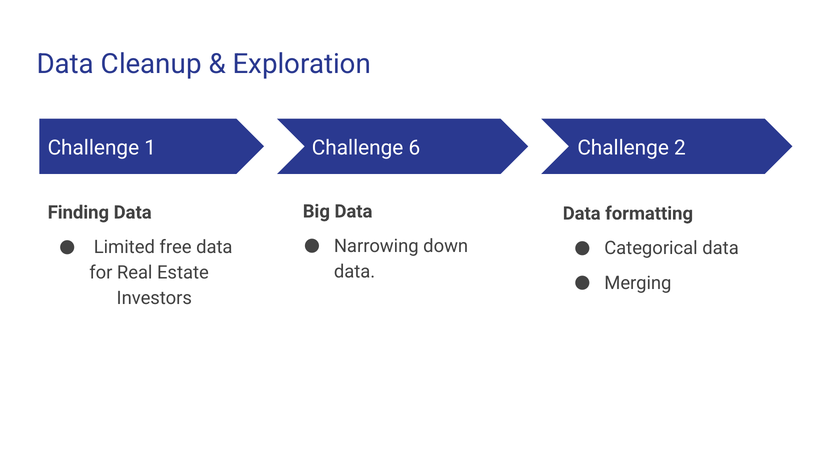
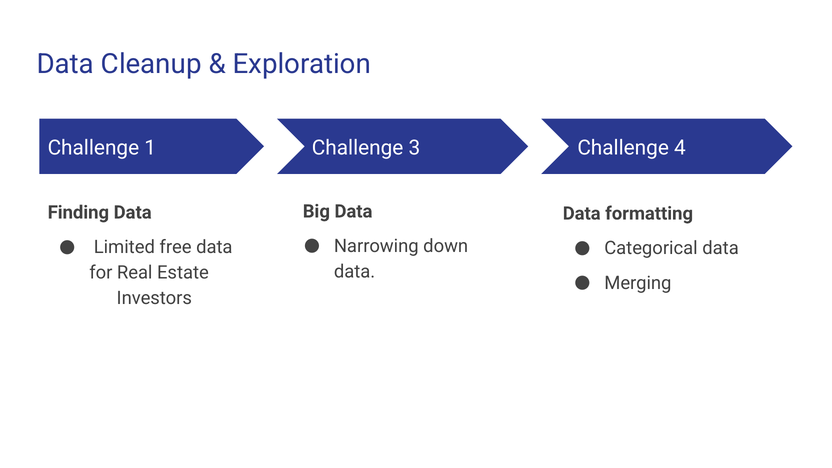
6: 6 -> 3 (414, 148)
2: 2 -> 4 (680, 148)
